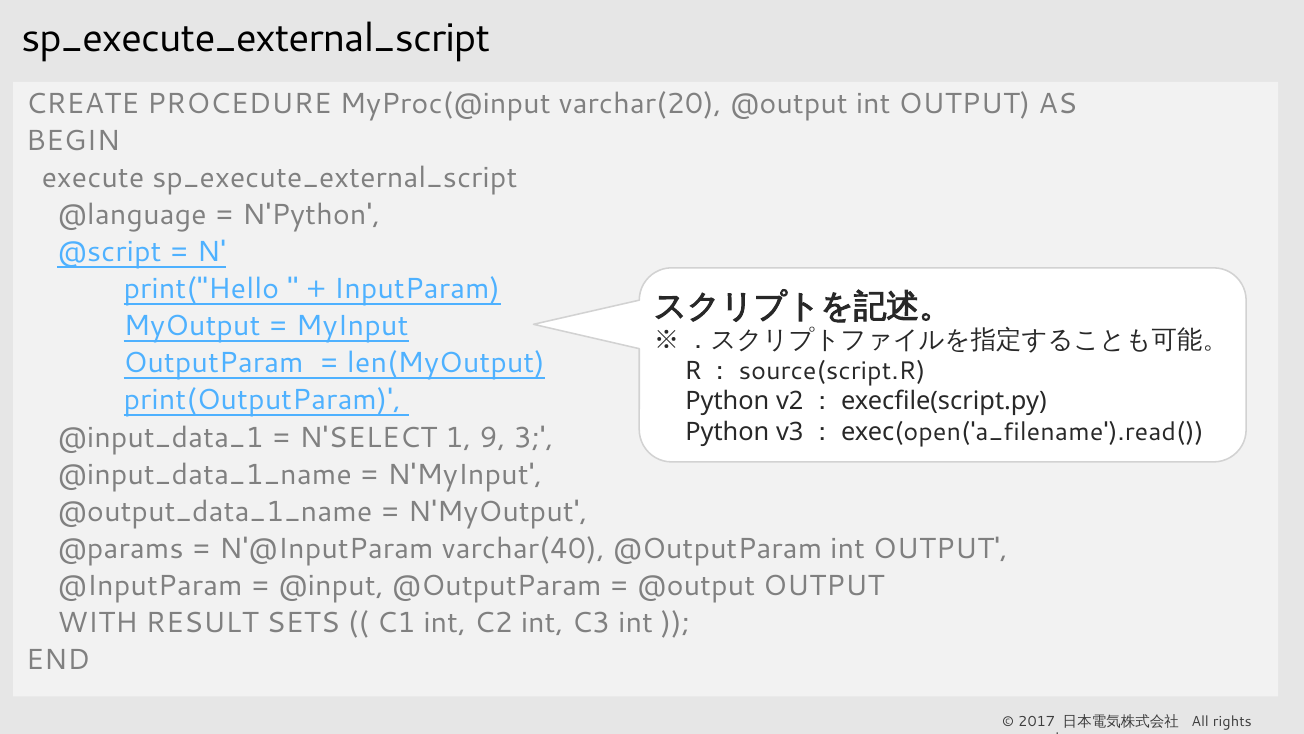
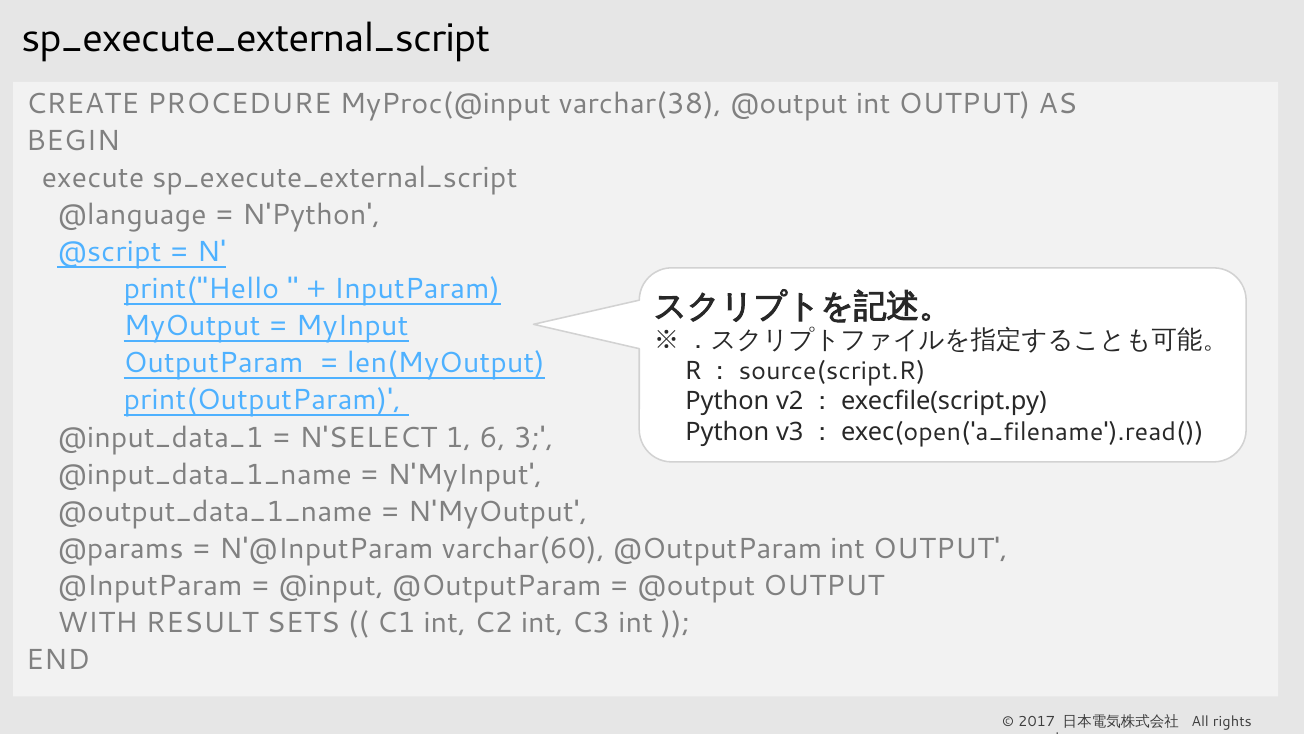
varchar(20: varchar(20 -> varchar(38 (640, 104)
9: 9 -> 6 (492, 437)
varchar(40: varchar(40 -> varchar(60 (523, 548)
